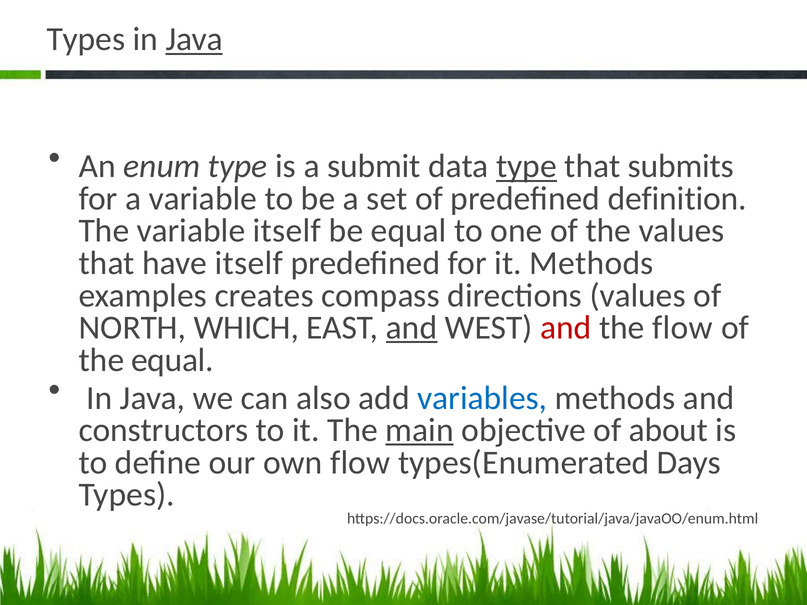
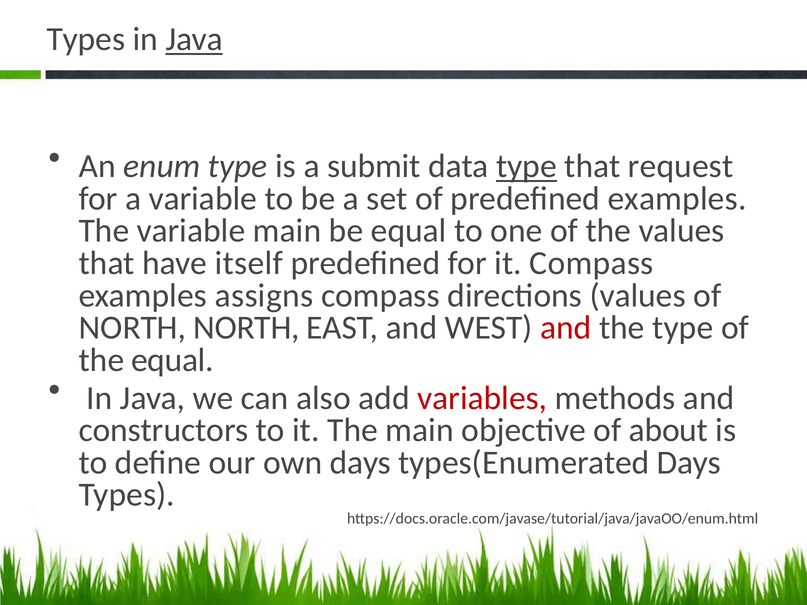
submits: submits -> request (681, 166)
predefined definition: definition -> examples (677, 199)
variable itself: itself -> main (287, 231)
it Methods: Methods -> Compass (591, 263)
creates: creates -> assigns (264, 296)
NORTH WHICH: WHICH -> NORTH (246, 328)
and underline: present -> none (412, 328)
the flow: flow -> type (683, 328)
variables colour: blue -> red (482, 398)
main underline: present -> none (420, 430)
own flow: flow -> days (360, 463)
